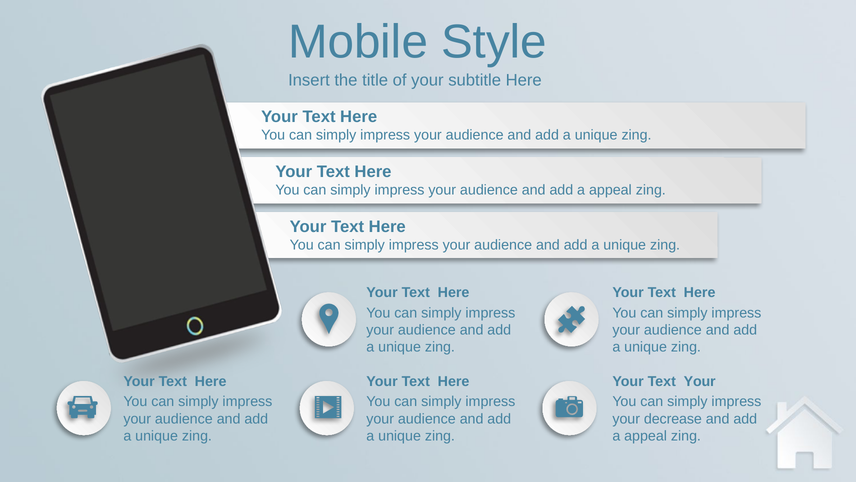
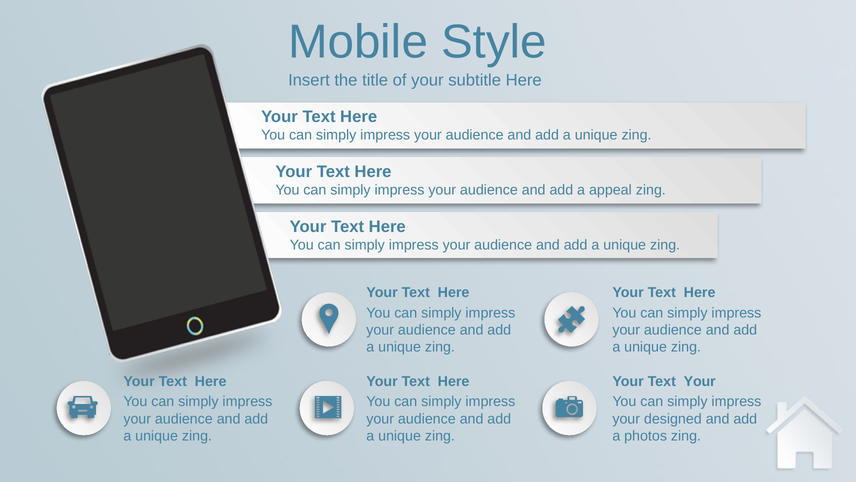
decrease: decrease -> designed (673, 418)
appeal: appeal -> photos (646, 436)
